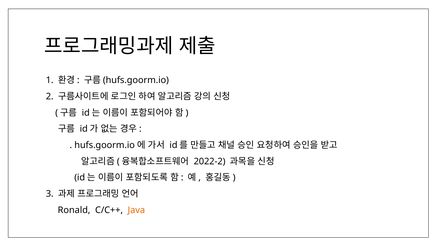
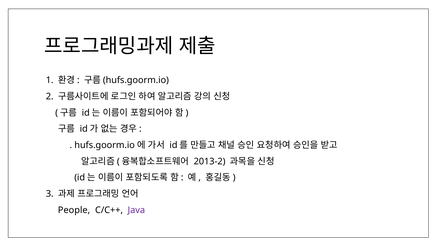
2022-2: 2022-2 -> 2013-2 (210, 161)
Ronald: Ronald -> People (74, 210)
Java colour: orange -> purple (136, 210)
